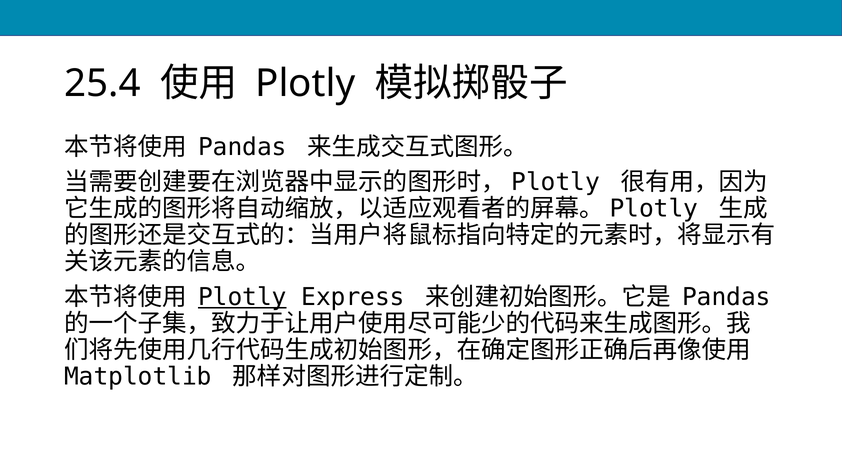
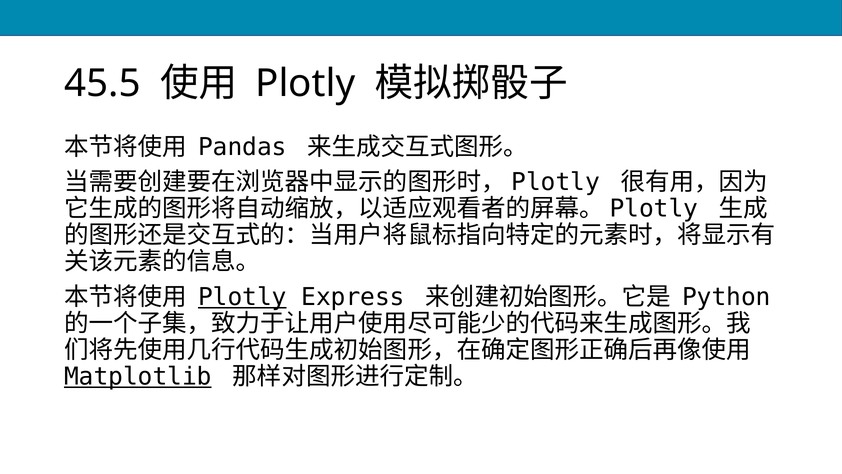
25.4: 25.4 -> 45.5 (102, 83)
Pandas: Pandas -> Python (726, 297)
Matplotlib underline: none -> present (138, 376)
